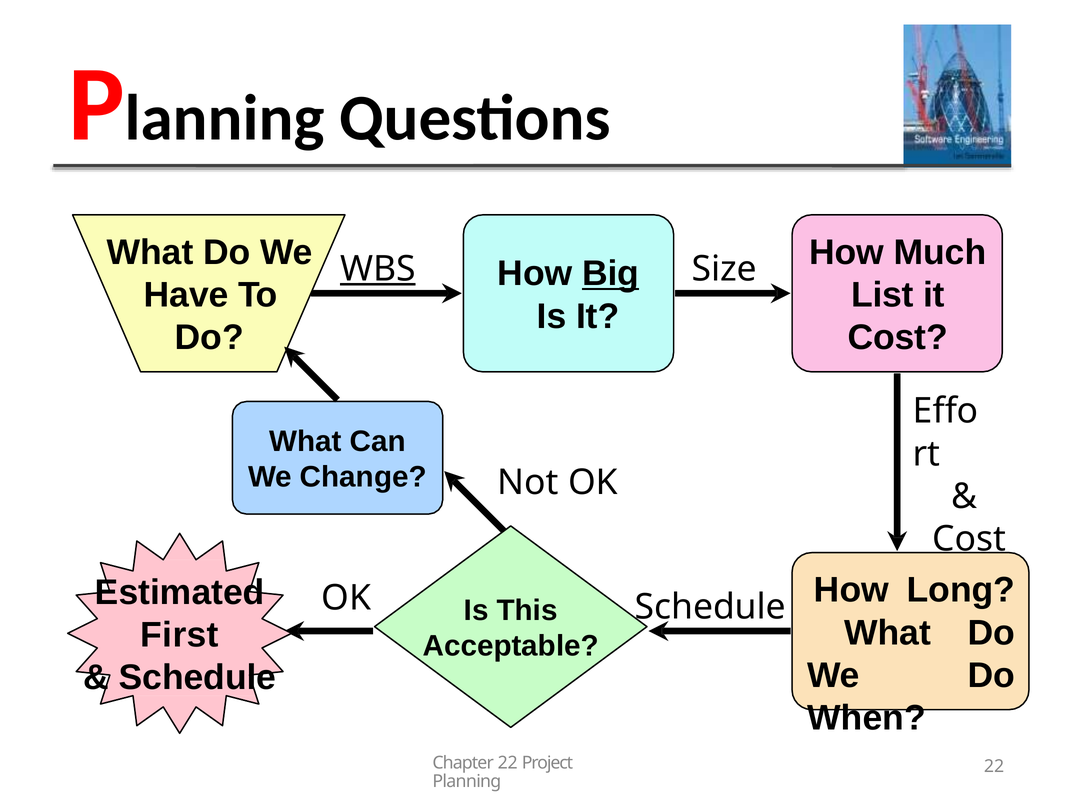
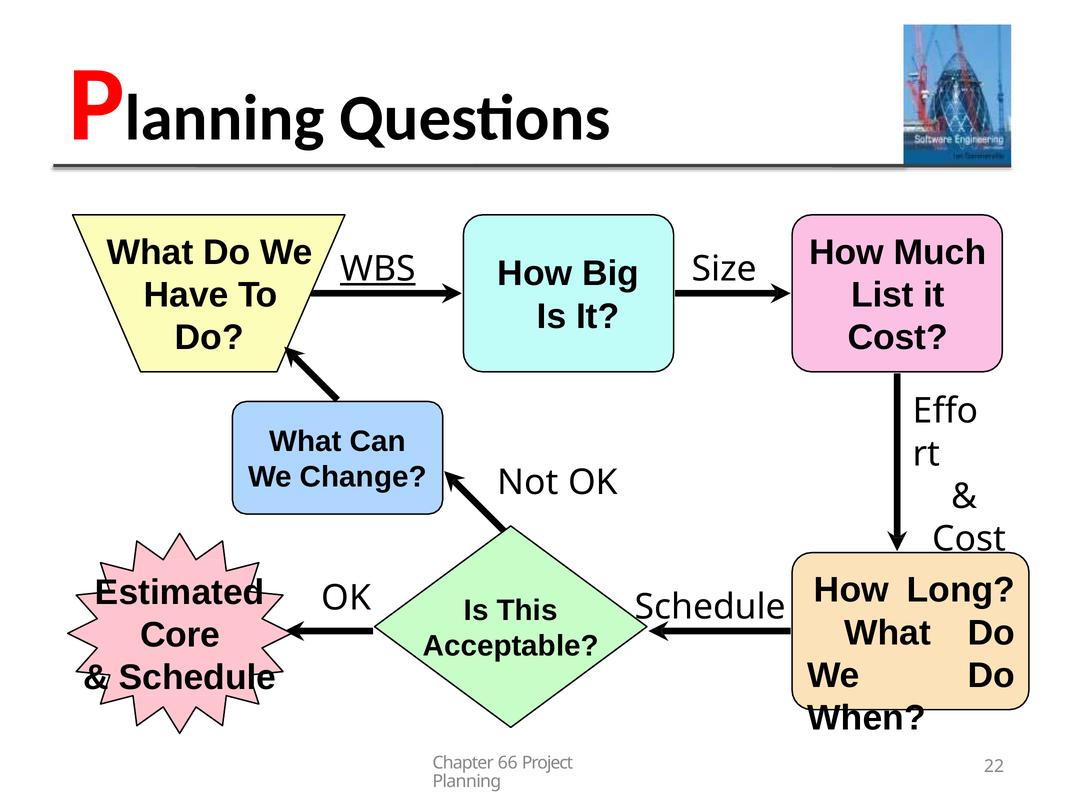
Big underline: present -> none (611, 273)
First: First -> Core (180, 635)
Chapter 22: 22 -> 66 (508, 763)
